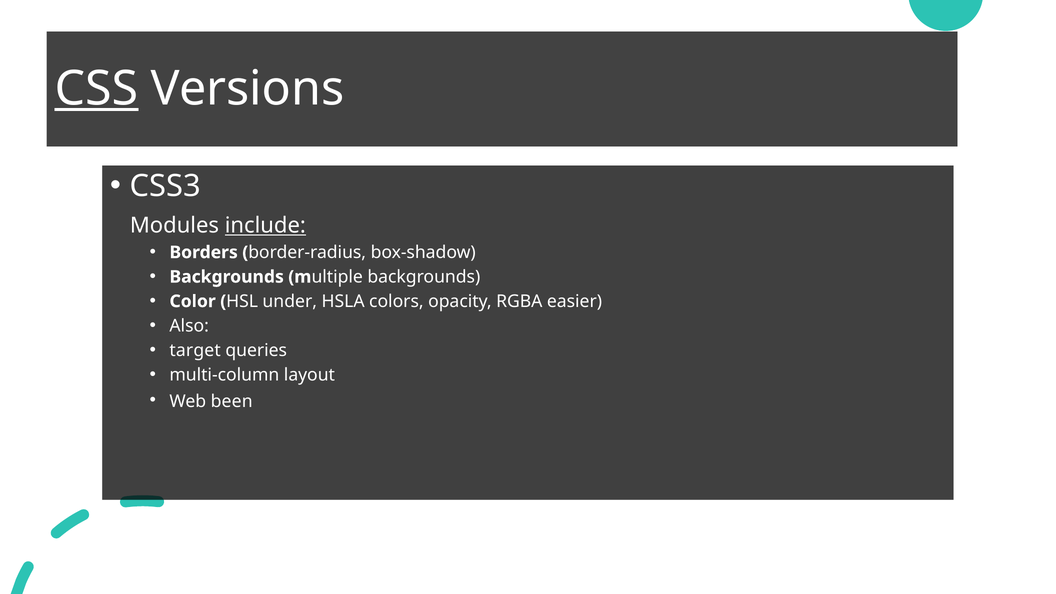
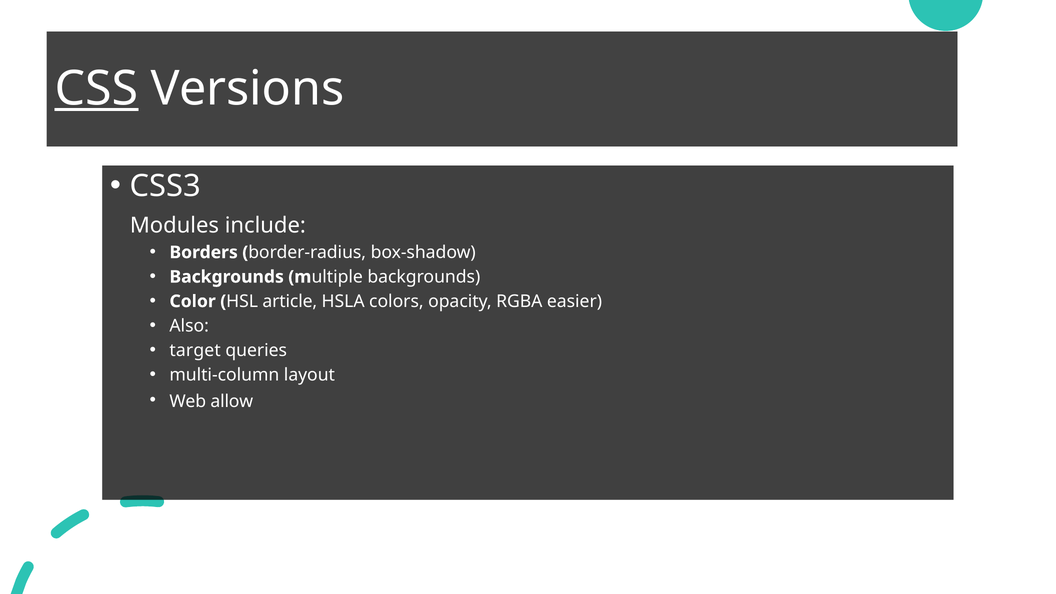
include underline: present -> none (265, 226)
under: under -> article (290, 301)
been: been -> allow (232, 401)
